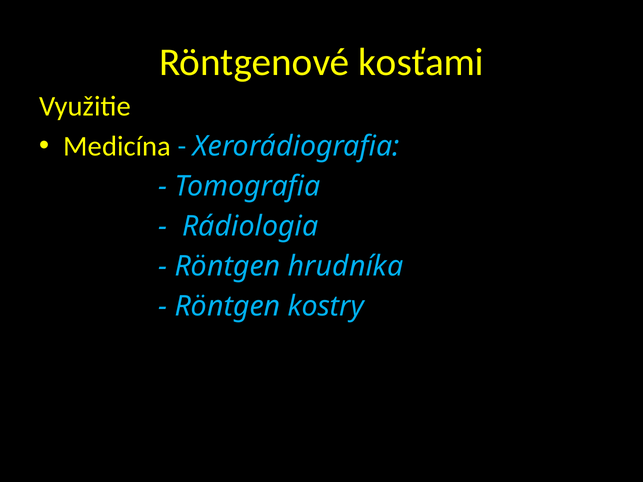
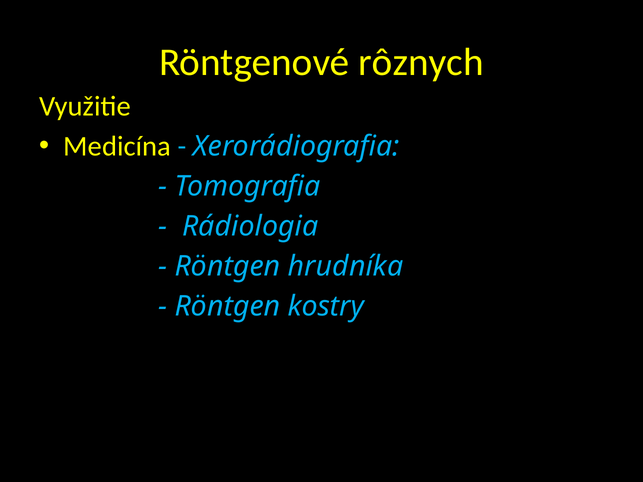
kosťami: kosťami -> rôznych (421, 62)
